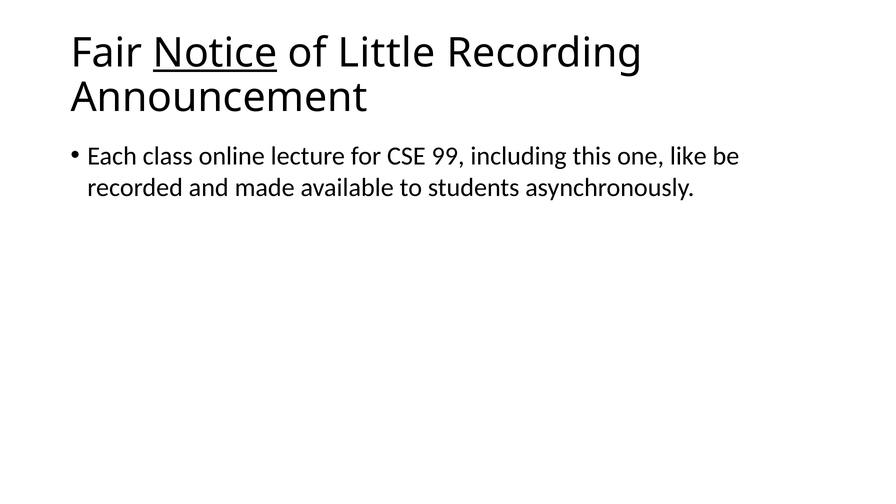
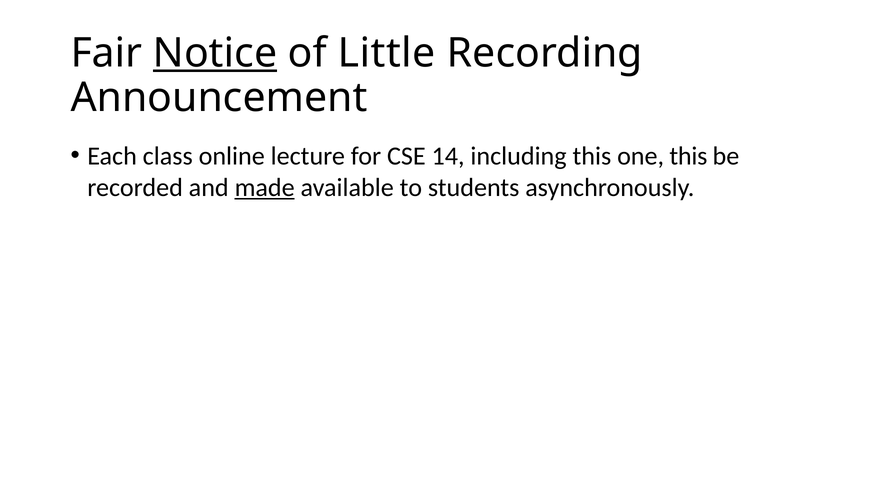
99: 99 -> 14 (448, 156)
one like: like -> this (688, 156)
made underline: none -> present (265, 188)
